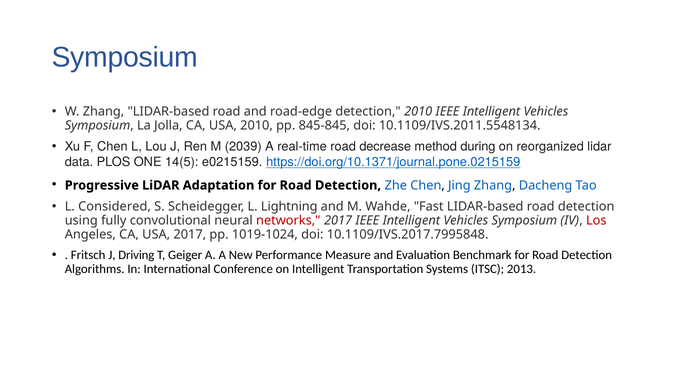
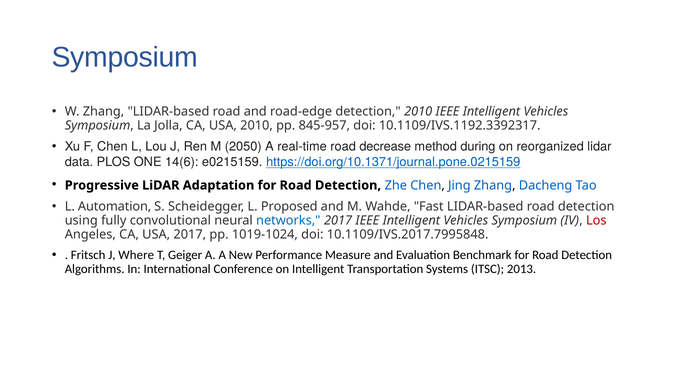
845-845: 845-845 -> 845-957 (324, 125)
10.1109/IVS.2011.5548134: 10.1109/IVS.2011.5548134 -> 10.1109/IVS.1192.3392317 (460, 125)
2039: 2039 -> 2050 (243, 146)
14(5: 14(5 -> 14(6 (182, 162)
Considered: Considered -> Automation (115, 206)
Lightning: Lightning -> Proposed (289, 206)
networks colour: red -> blue (288, 220)
Driving: Driving -> Where (136, 255)
